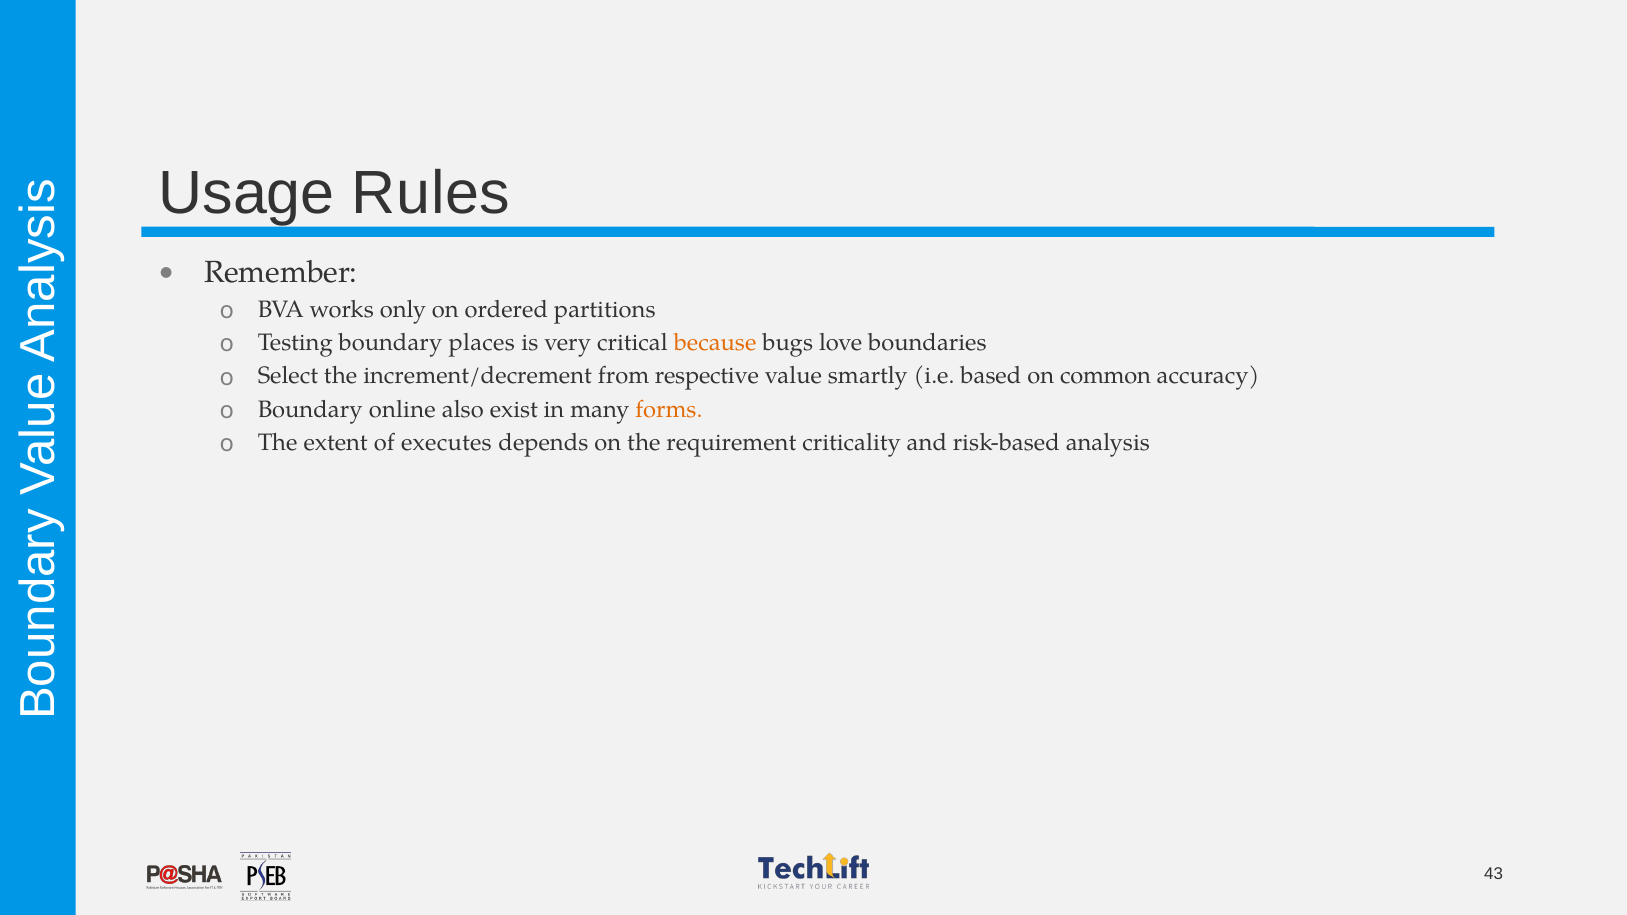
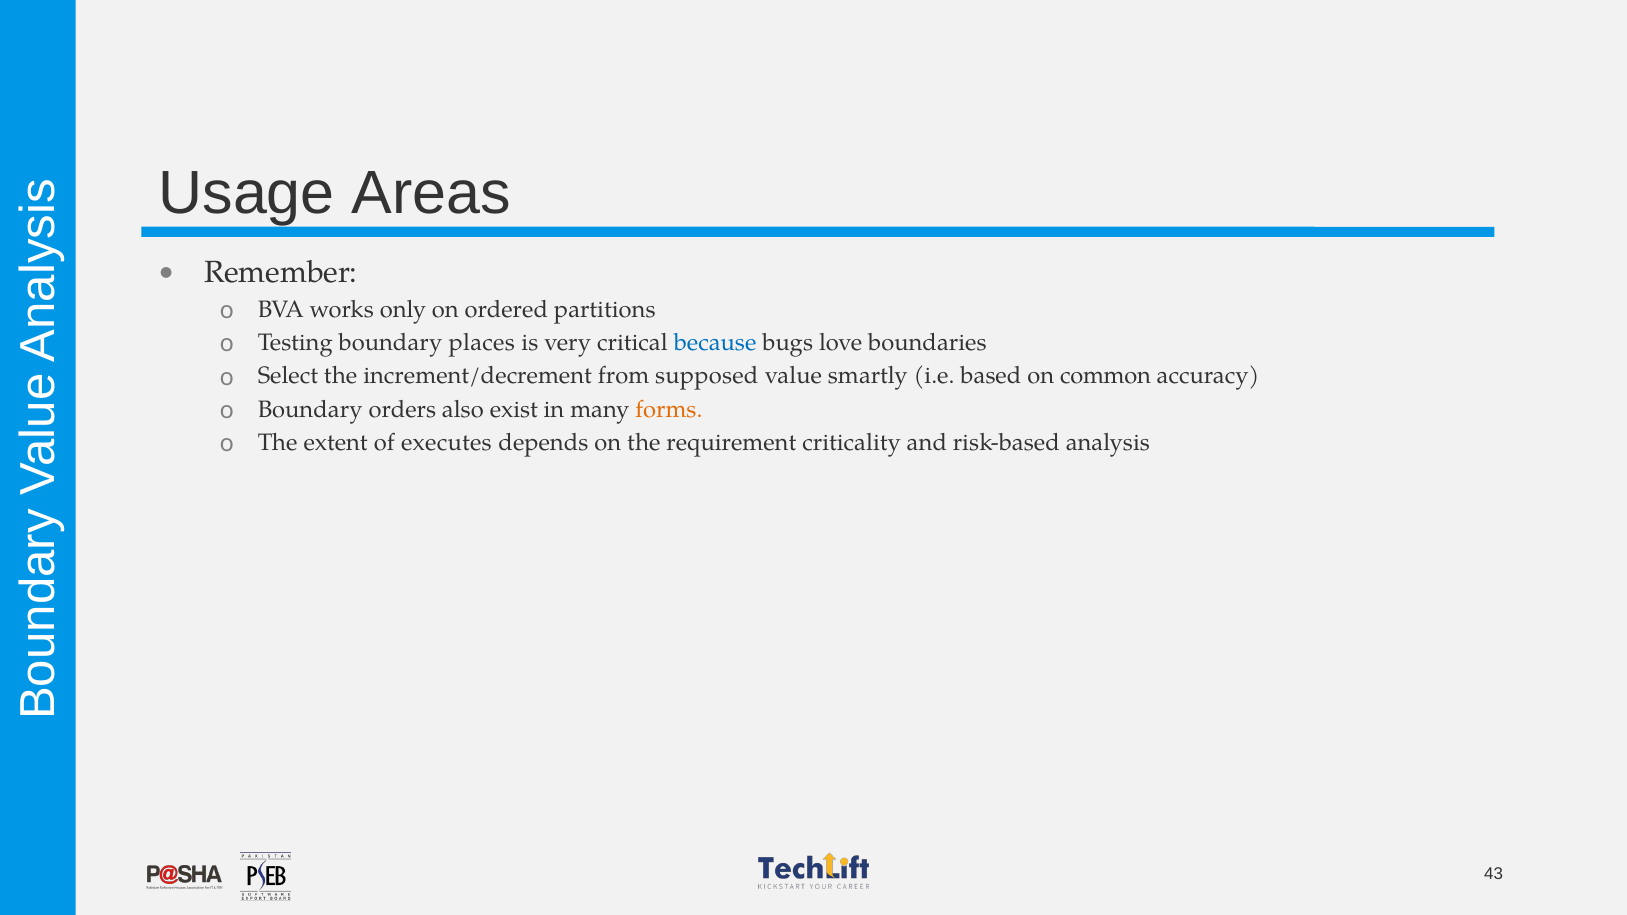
Rules: Rules -> Areas (431, 193)
because colour: orange -> blue (715, 343)
respective: respective -> supposed (707, 376)
online: online -> orders (402, 409)
